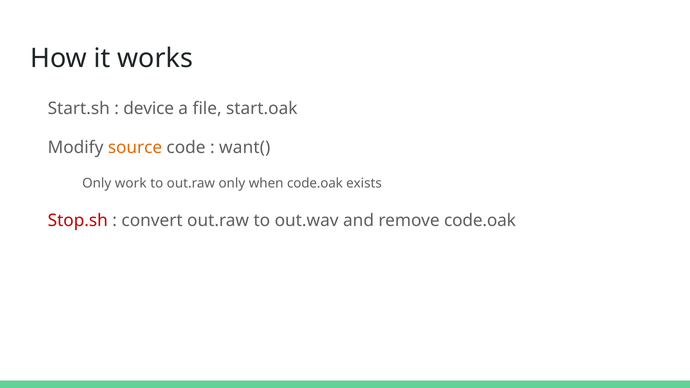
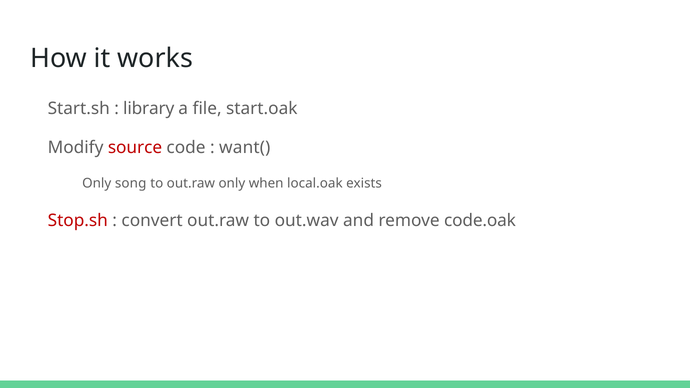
device: device -> library (149, 109)
source colour: orange -> red (135, 148)
work: work -> song (131, 183)
when code.oak: code.oak -> local.oak (315, 183)
